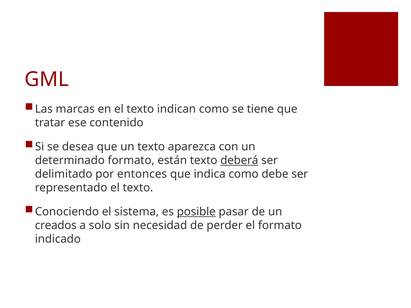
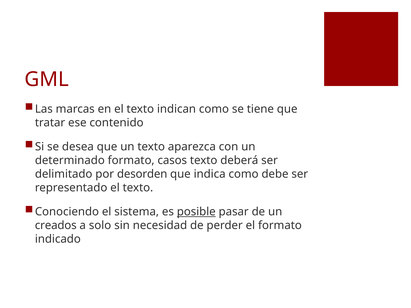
están: están -> casos (172, 160)
deberá underline: present -> none (239, 160)
entonces: entonces -> desorden (142, 174)
